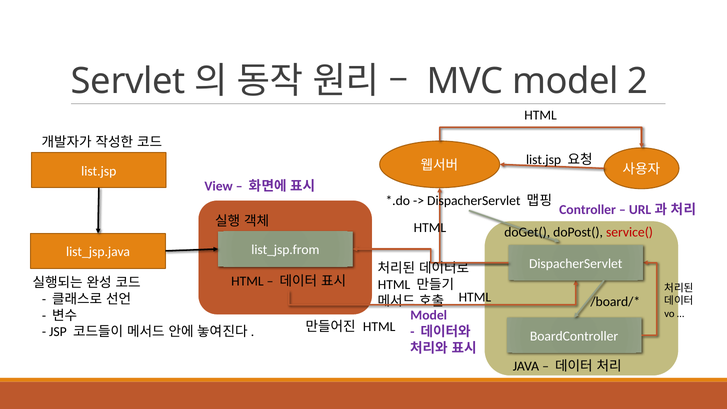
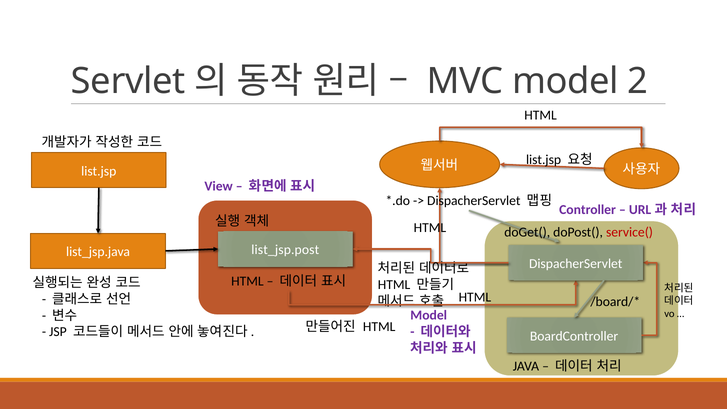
list_jsp.from: list_jsp.from -> list_jsp.post (285, 250)
